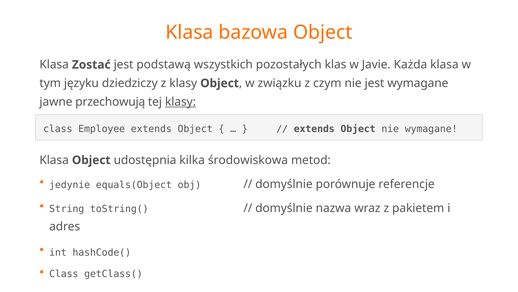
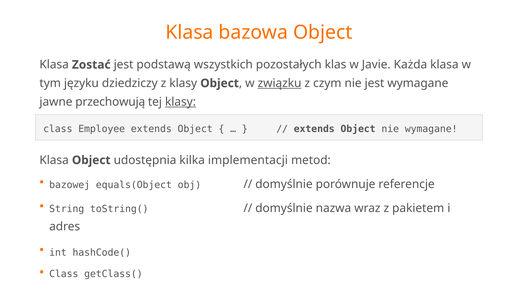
związku underline: none -> present (280, 83)
środowiskowa: środowiskowa -> implementacji (248, 160)
jedynie: jedynie -> bazowej (70, 184)
